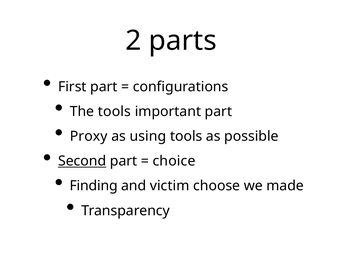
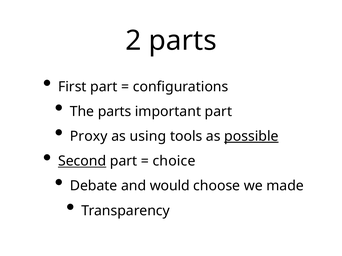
The tools: tools -> parts (115, 112)
possible underline: none -> present (251, 137)
Finding: Finding -> Debate (94, 186)
victim: victim -> would (170, 186)
